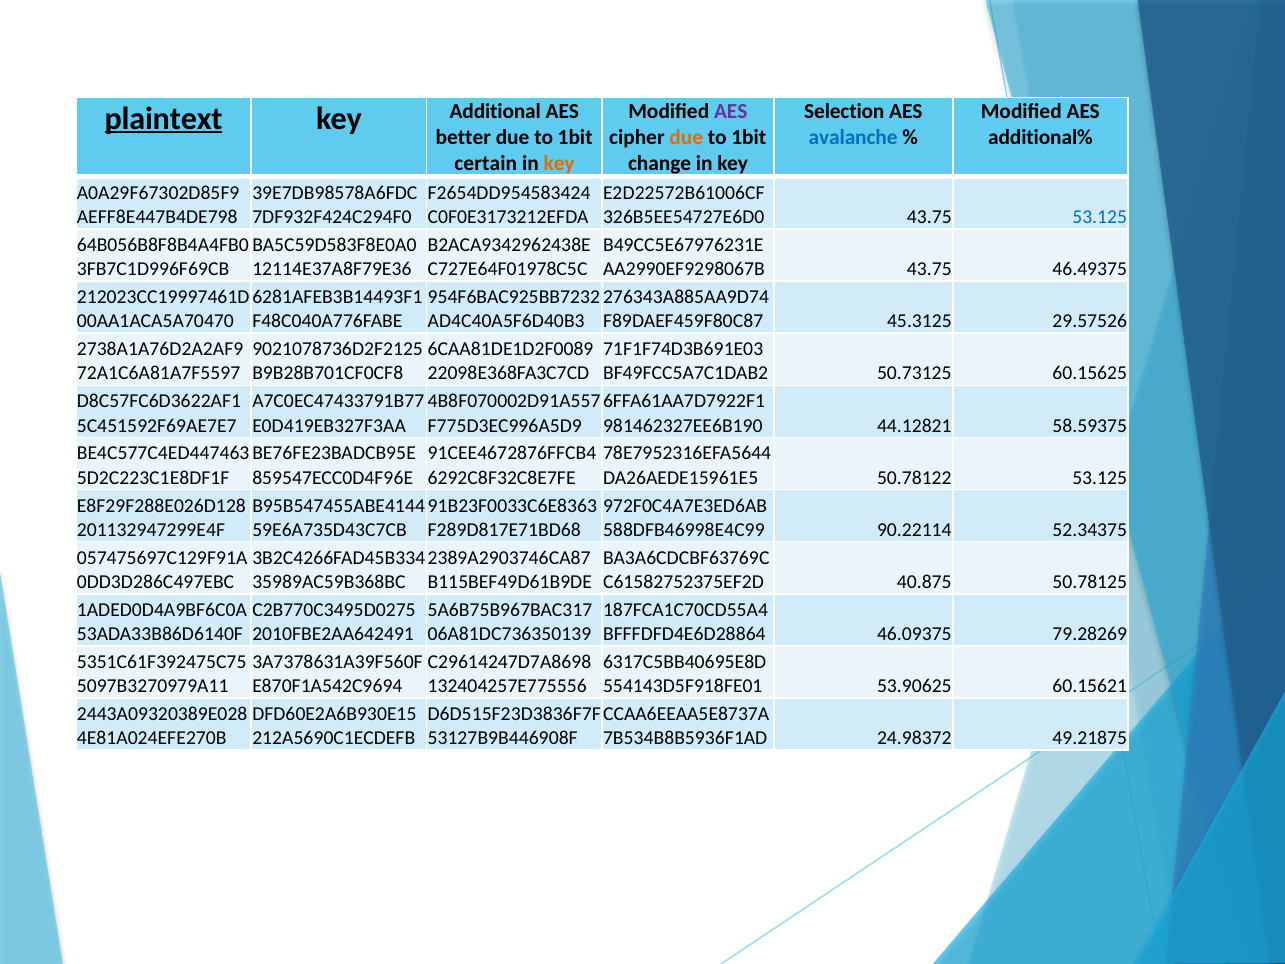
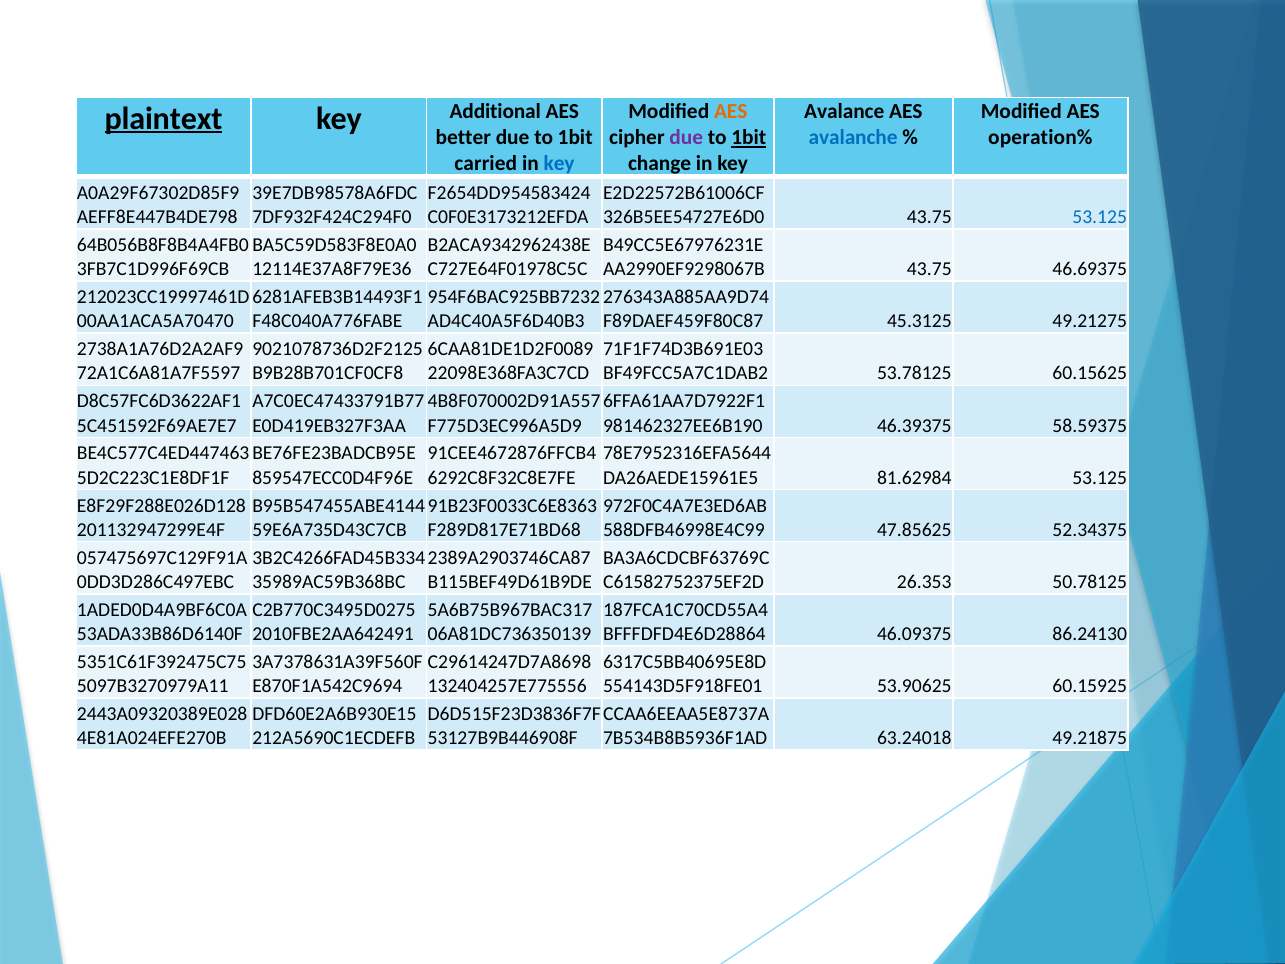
AES colour: purple -> orange (731, 112)
Selection: Selection -> Avalance (844, 112)
due colour: orange -> purple (686, 138)
1bit underline: none -> present (749, 138)
additional%: additional% -> operation% (1040, 138)
certain: certain -> carried (486, 164)
key colour: orange -> blue (559, 164)
46.49375: 46.49375 -> 46.69375 (1090, 269)
29.57526: 29.57526 -> 49.21275 (1090, 321)
50.73125: 50.73125 -> 53.78125 (914, 373)
44.12821: 44.12821 -> 46.39375 (914, 425)
50.78122: 50.78122 -> 81.62984 (914, 478)
90.22114: 90.22114 -> 47.85625 (914, 530)
40.875: 40.875 -> 26.353 (924, 582)
79.28269: 79.28269 -> 86.24130 (1090, 634)
60.15621: 60.15621 -> 60.15925 (1090, 686)
24.98372: 24.98372 -> 63.24018 (914, 738)
